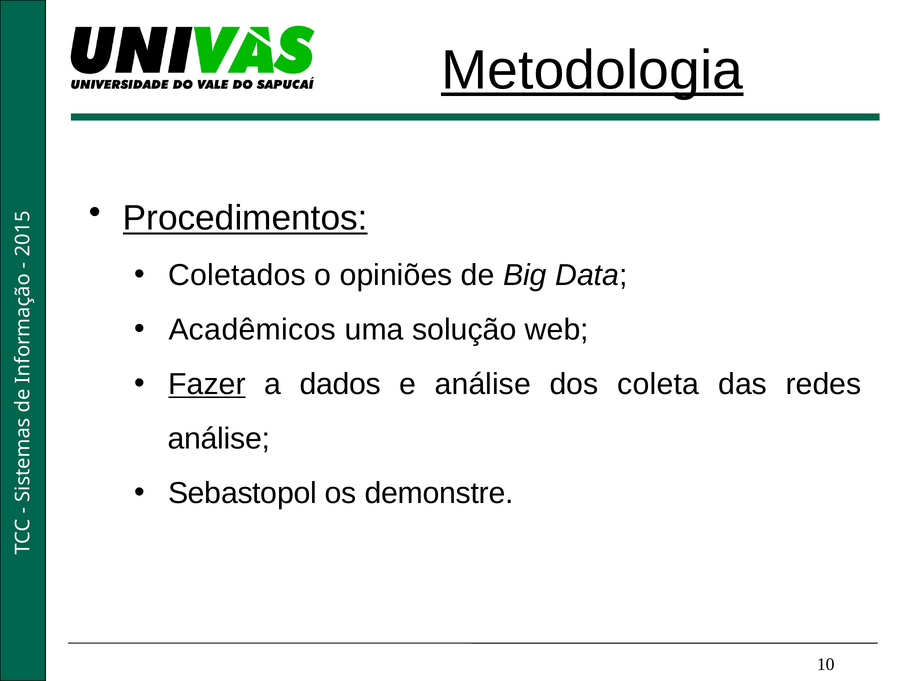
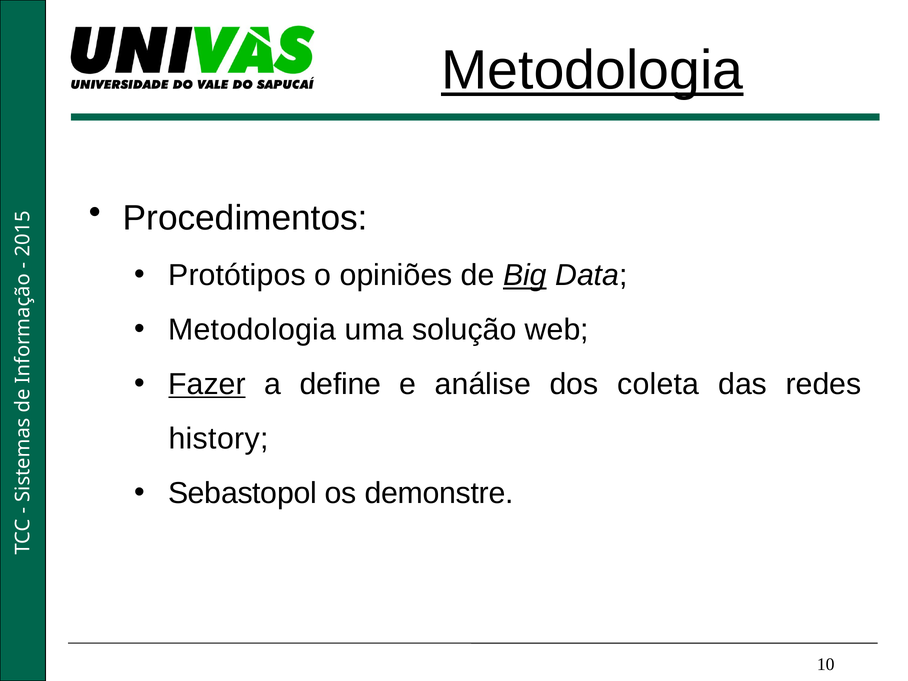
Procedimentos underline: present -> none (245, 218)
Coletados: Coletados -> Protótipos (237, 275)
Big underline: none -> present (525, 275)
Acadêmicos: Acadêmicos -> Metodologia (252, 330)
dados: dados -> define (340, 384)
análise: análise -> history (219, 439)
